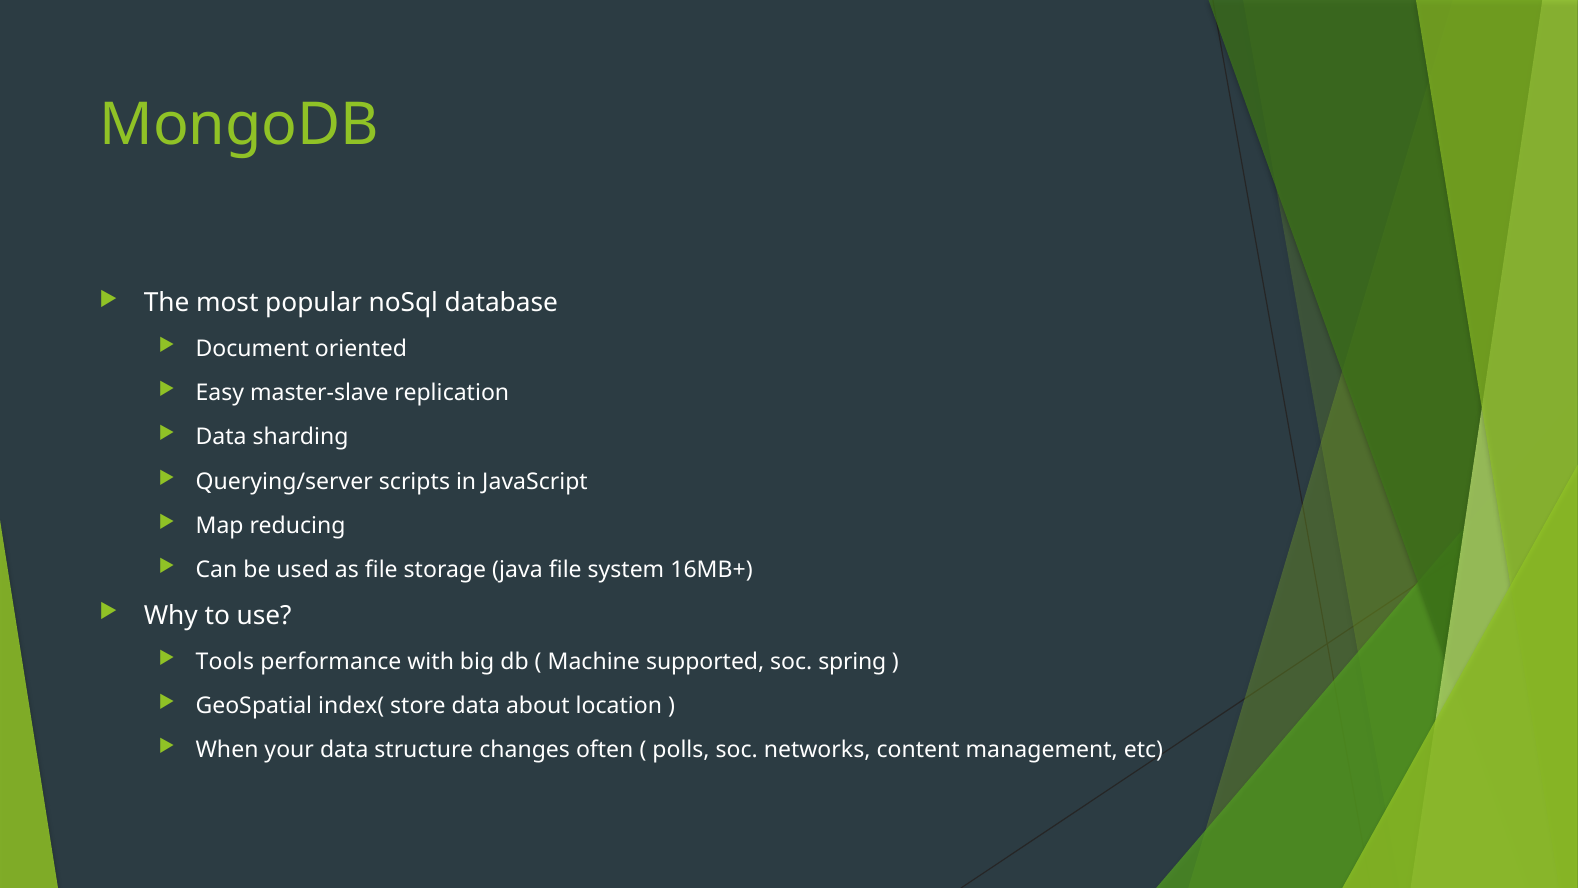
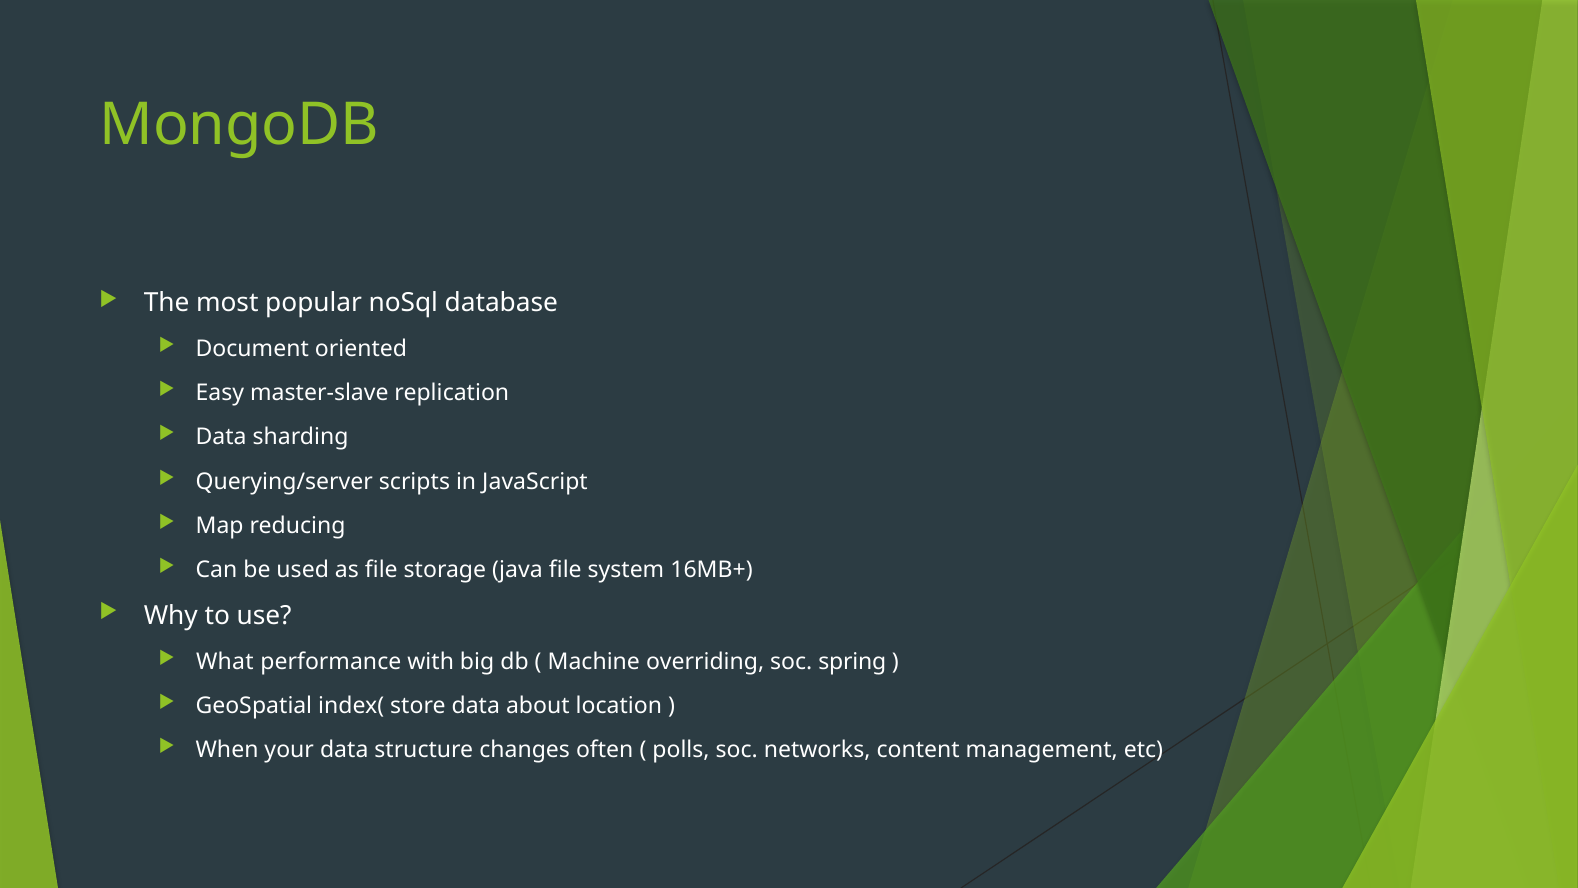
Tools: Tools -> What (225, 661)
supported: supported -> overriding (705, 661)
